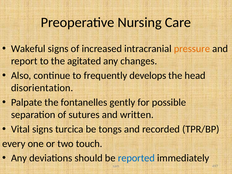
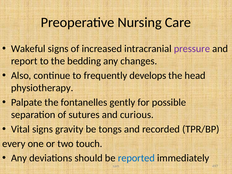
pressure colour: orange -> purple (192, 49)
agitated: agitated -> bedding (84, 61)
disorientation: disorientation -> physiotherapy (42, 88)
written: written -> curious (137, 115)
turcica: turcica -> gravity (69, 129)
